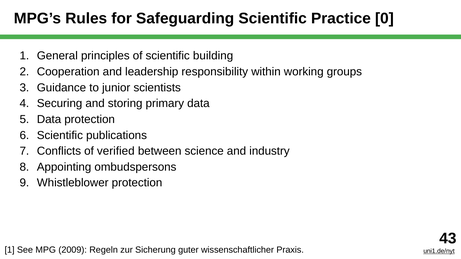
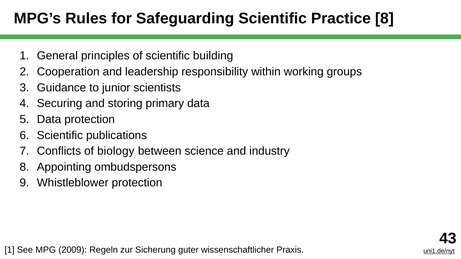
Practice 0: 0 -> 8 (384, 18)
verified: verified -> biology (116, 151)
